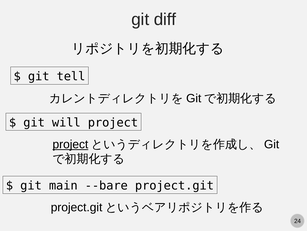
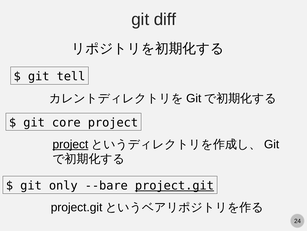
will: will -> core (66, 122)
main: main -> only (63, 185)
project.git underline: none -> present (174, 185)
